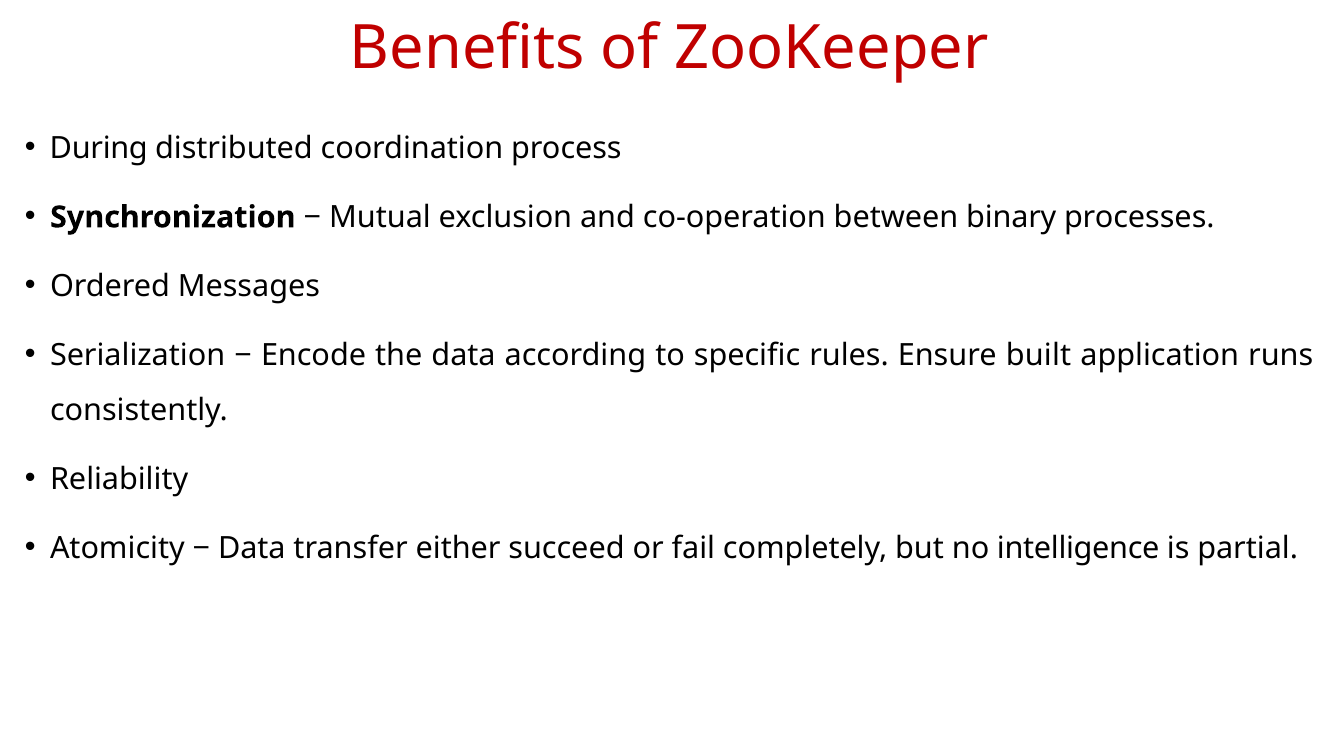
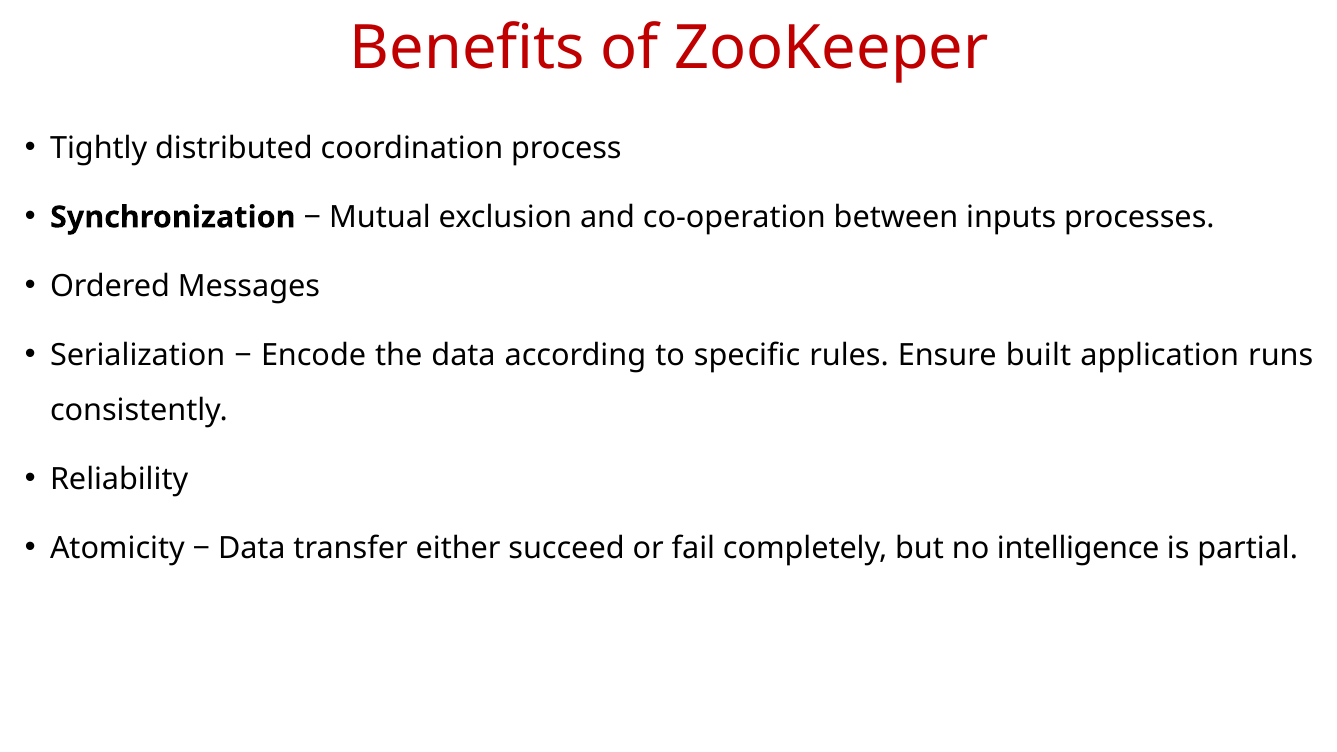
During: During -> Tightly (99, 148)
binary: binary -> inputs (1011, 217)
